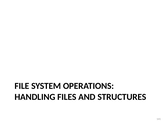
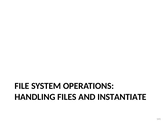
STRUCTURES: STRUCTURES -> INSTANTIATE (122, 96)
